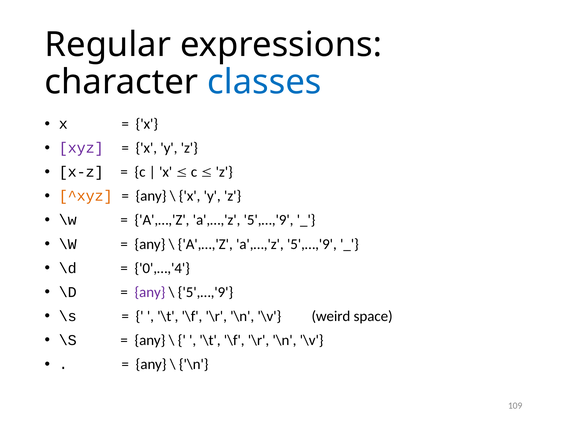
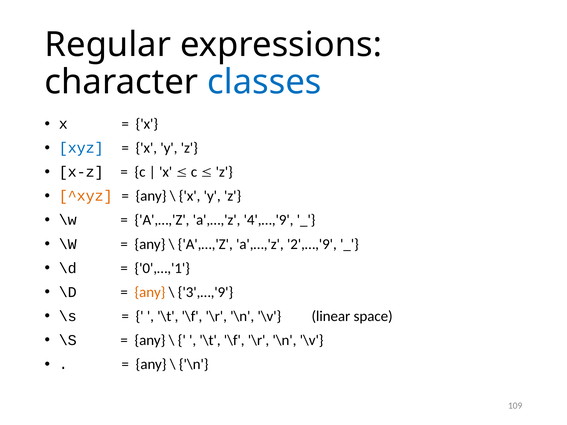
xyz colour: purple -> blue (81, 148)
5',…,'9: 5',…,'9 -> 4',…,'9 (269, 220)
5',…,'9: 5',…,'9 -> 2',…,'9 (312, 244)
0',…,'4: 0',…,'4 -> 0',…,'1 (162, 268)
any colour: purple -> orange (150, 292)
5',…,'9: 5',…,'9 -> 3',…,'9 (206, 292)
weird: weird -> linear (331, 316)
